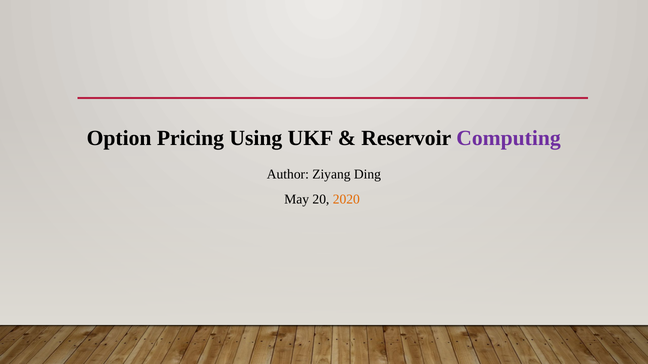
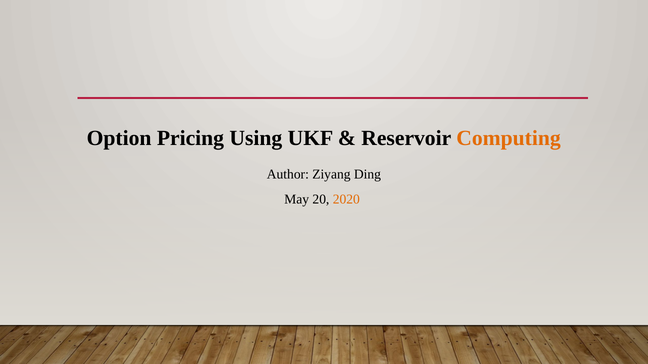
Computing colour: purple -> orange (508, 138)
